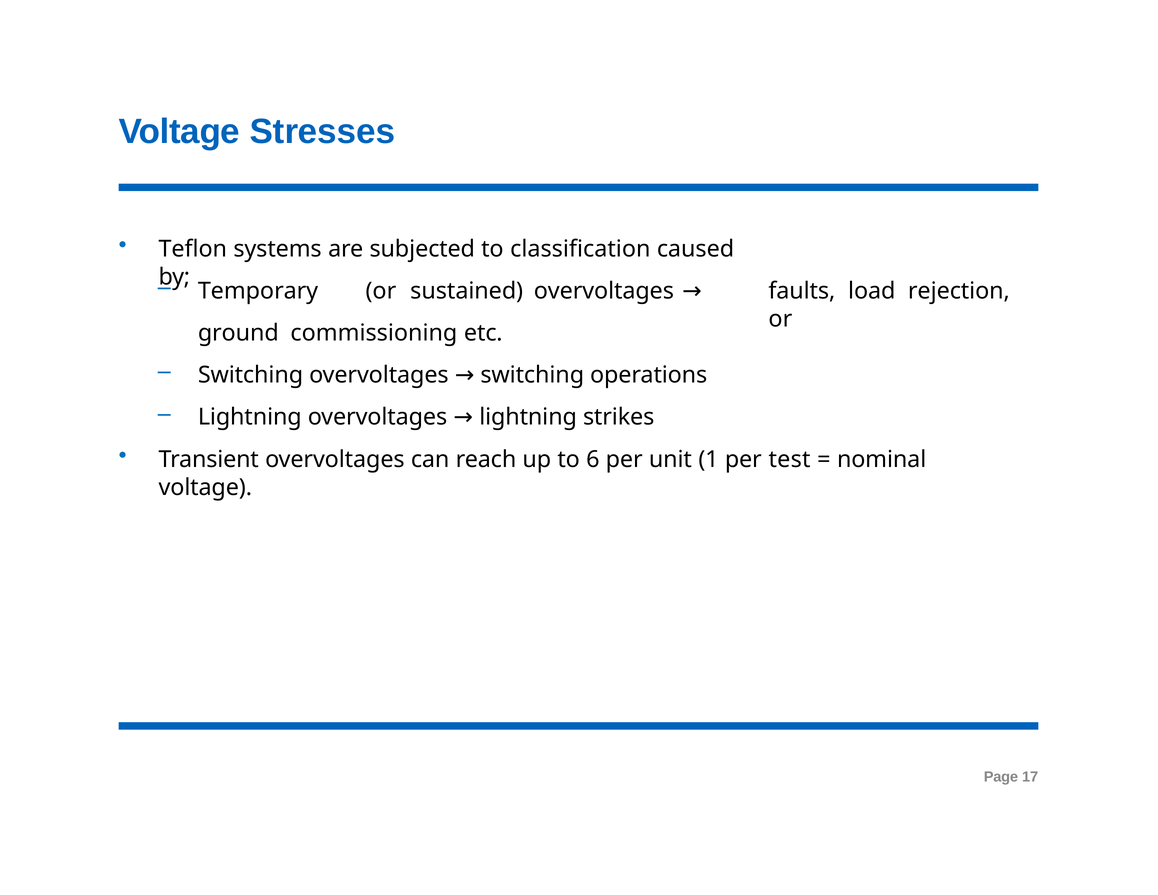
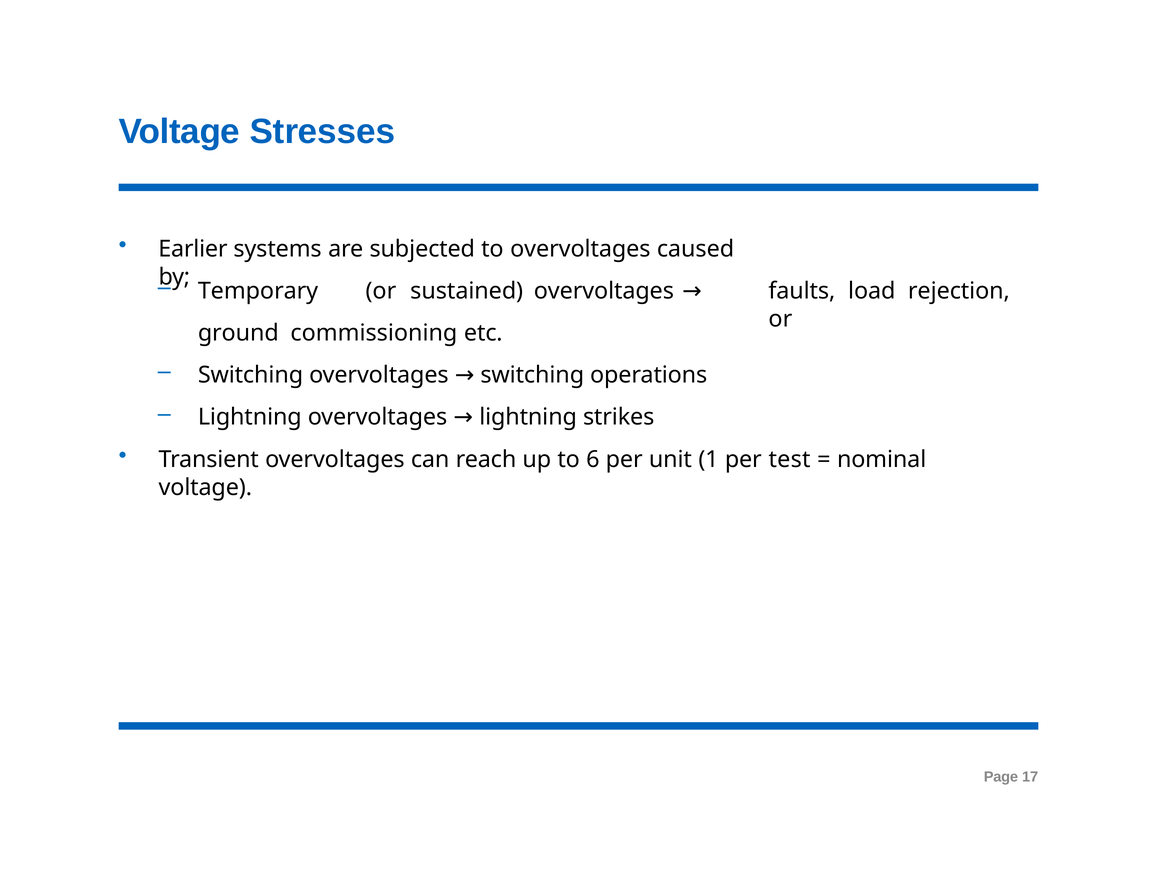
Teflon: Teflon -> Earlier (193, 249)
to classification: classification -> overvoltages (580, 249)
